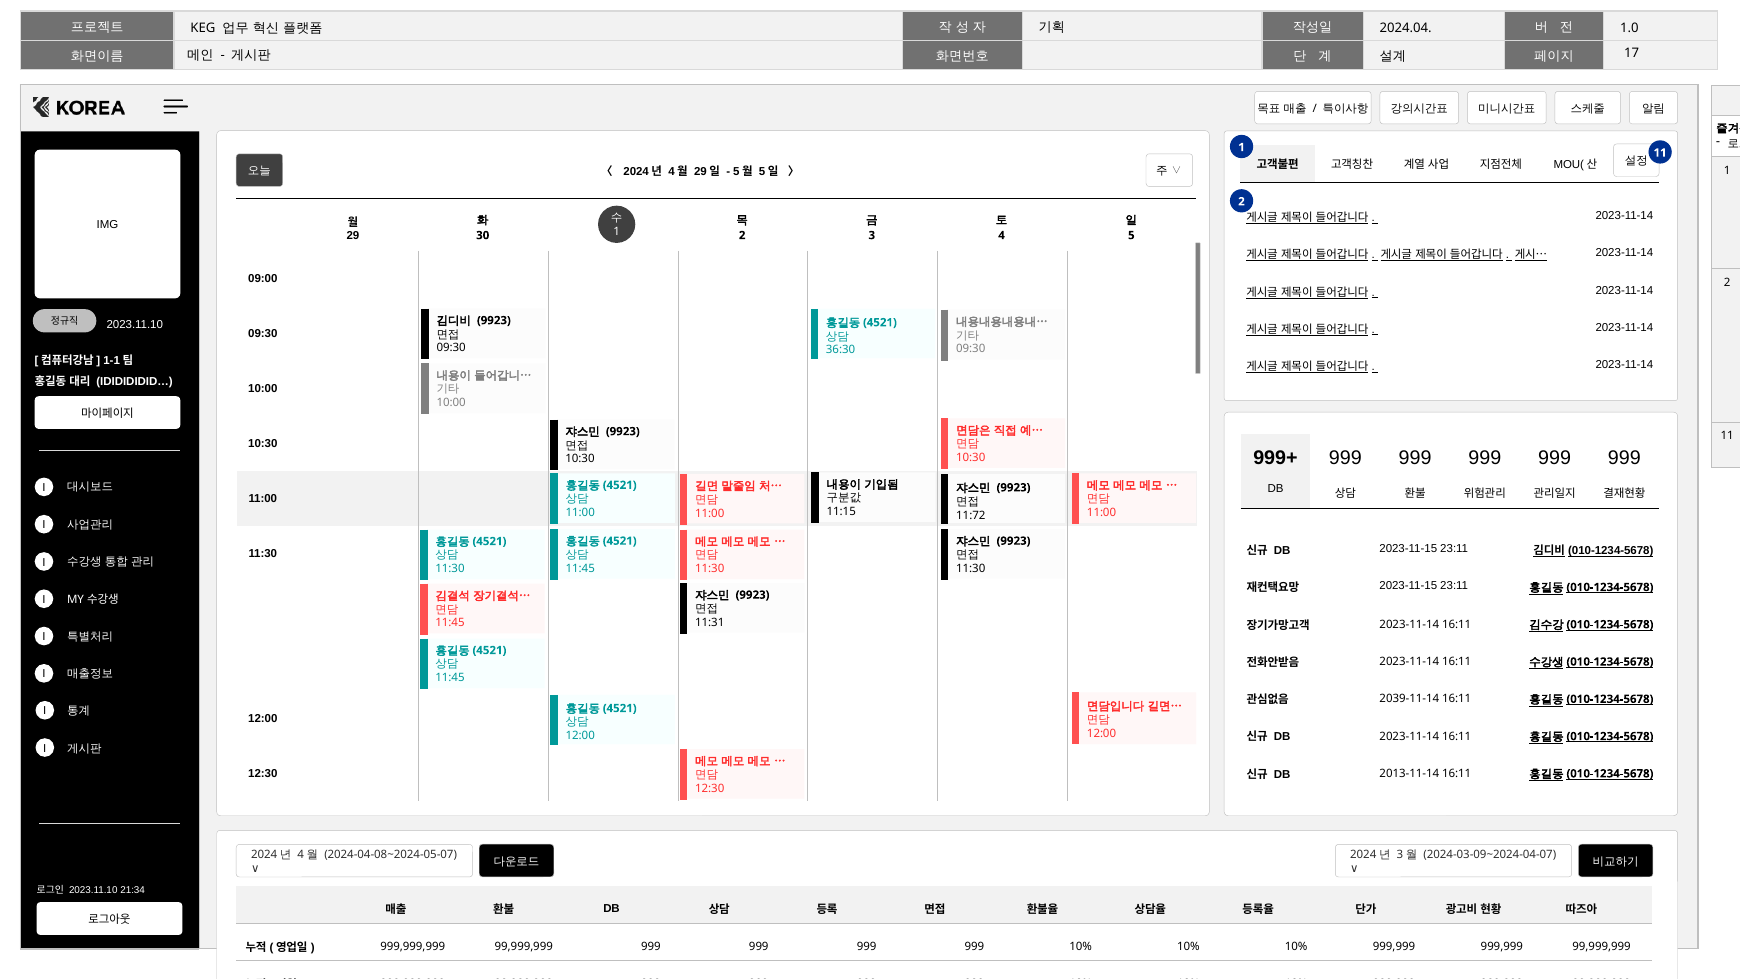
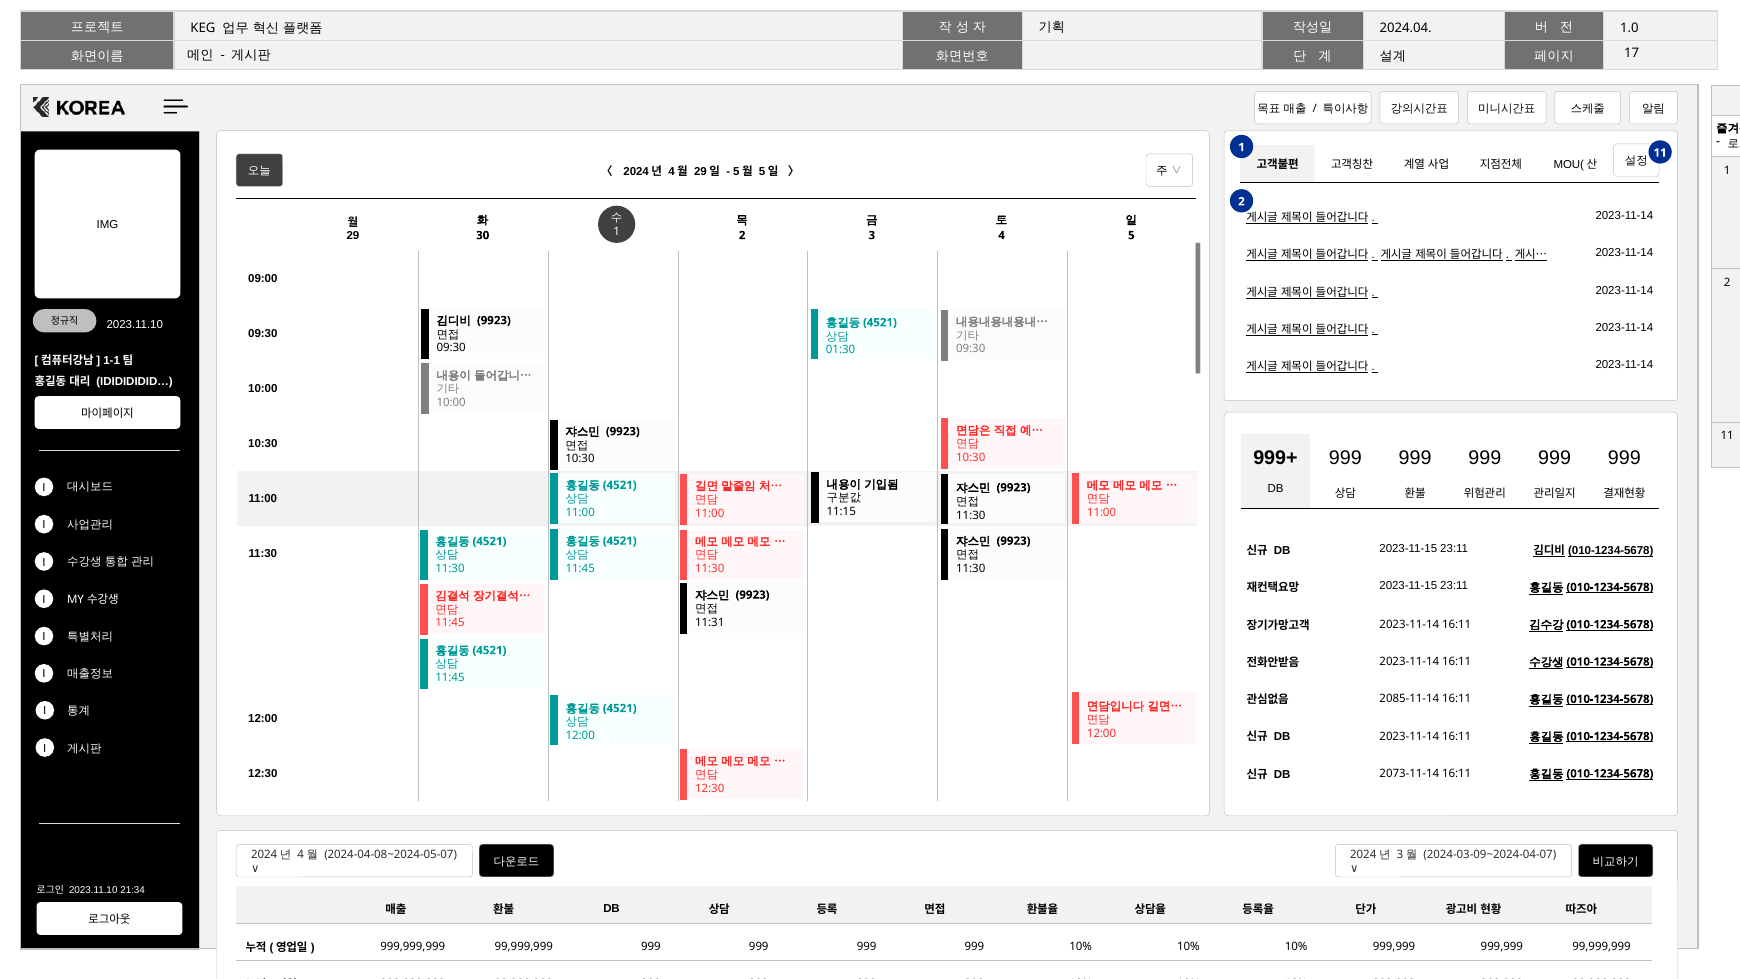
36:30: 36:30 -> 01:30 (841, 350)
11:72: 11:72 -> 11:30 (971, 515)
2039-11-14: 2039-11-14 -> 2085-11-14 (1409, 699)
2013-11-14: 2013-11-14 -> 2073-11-14 (1409, 773)
